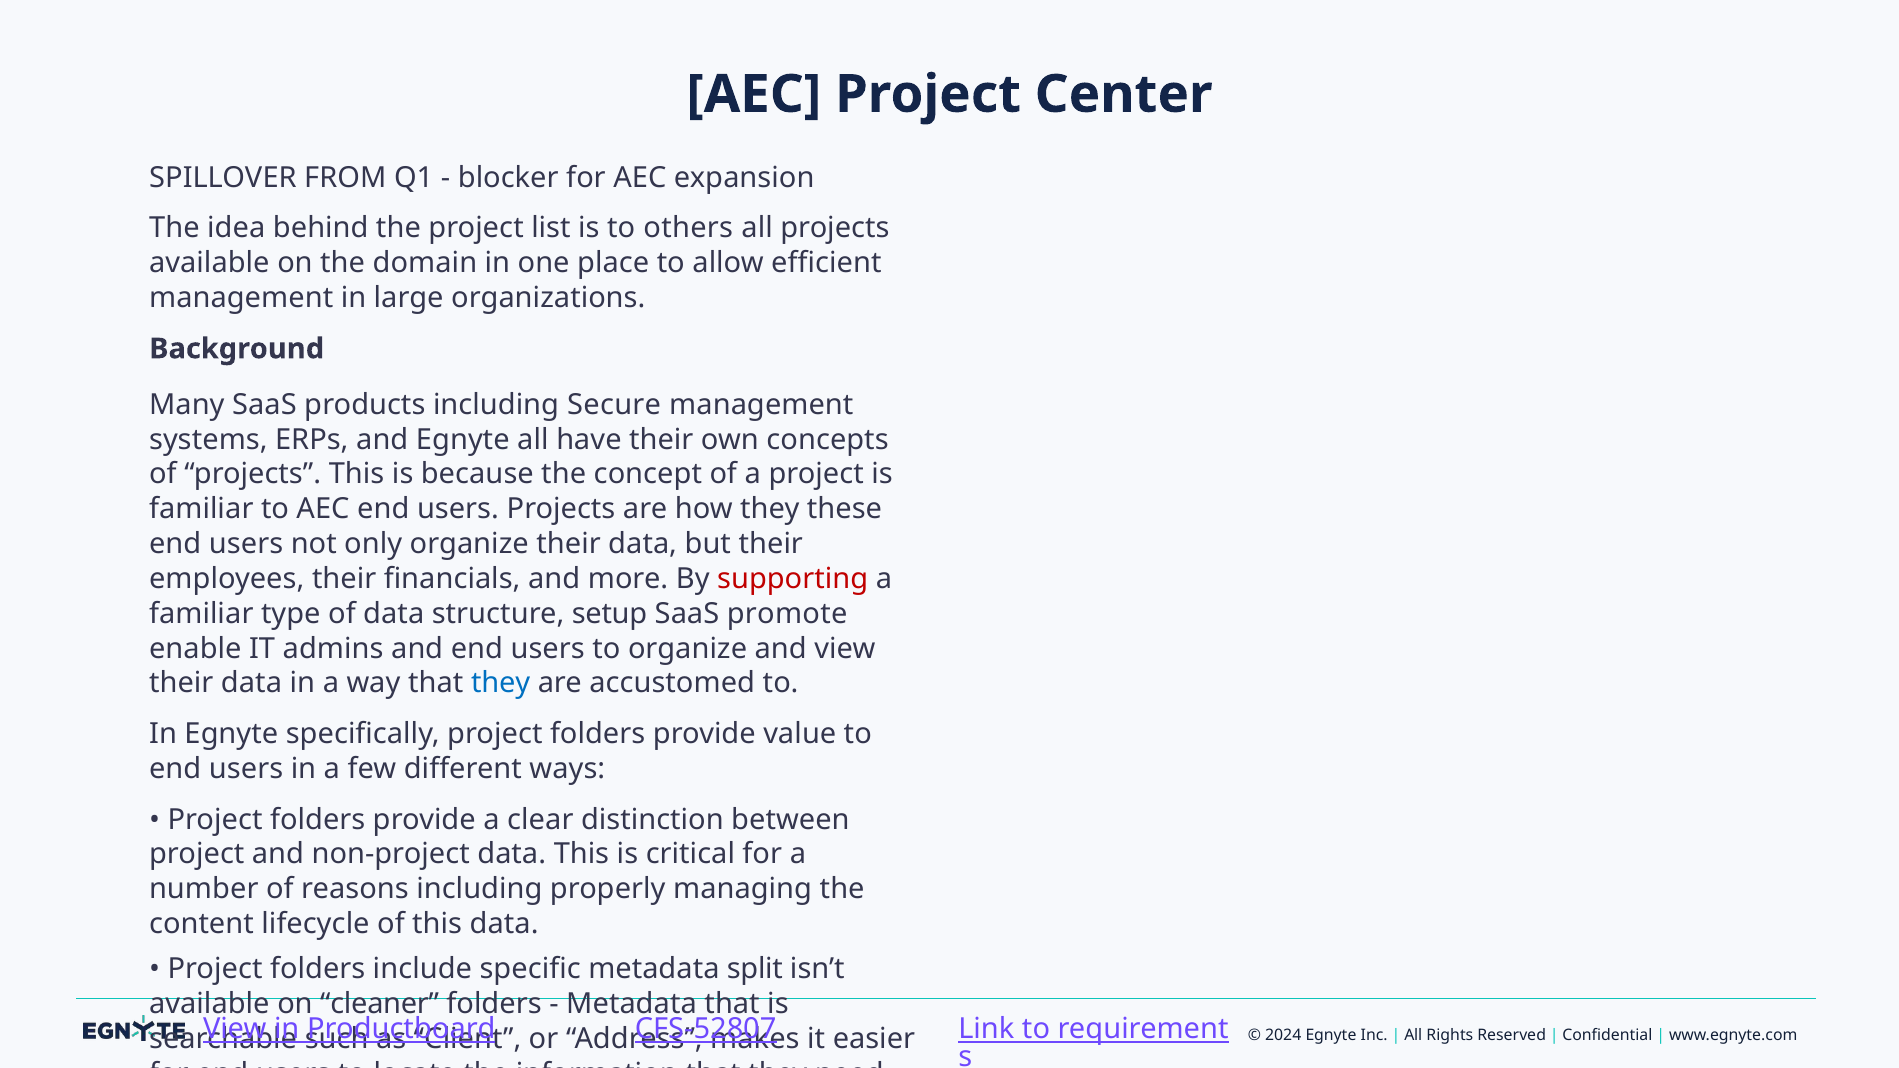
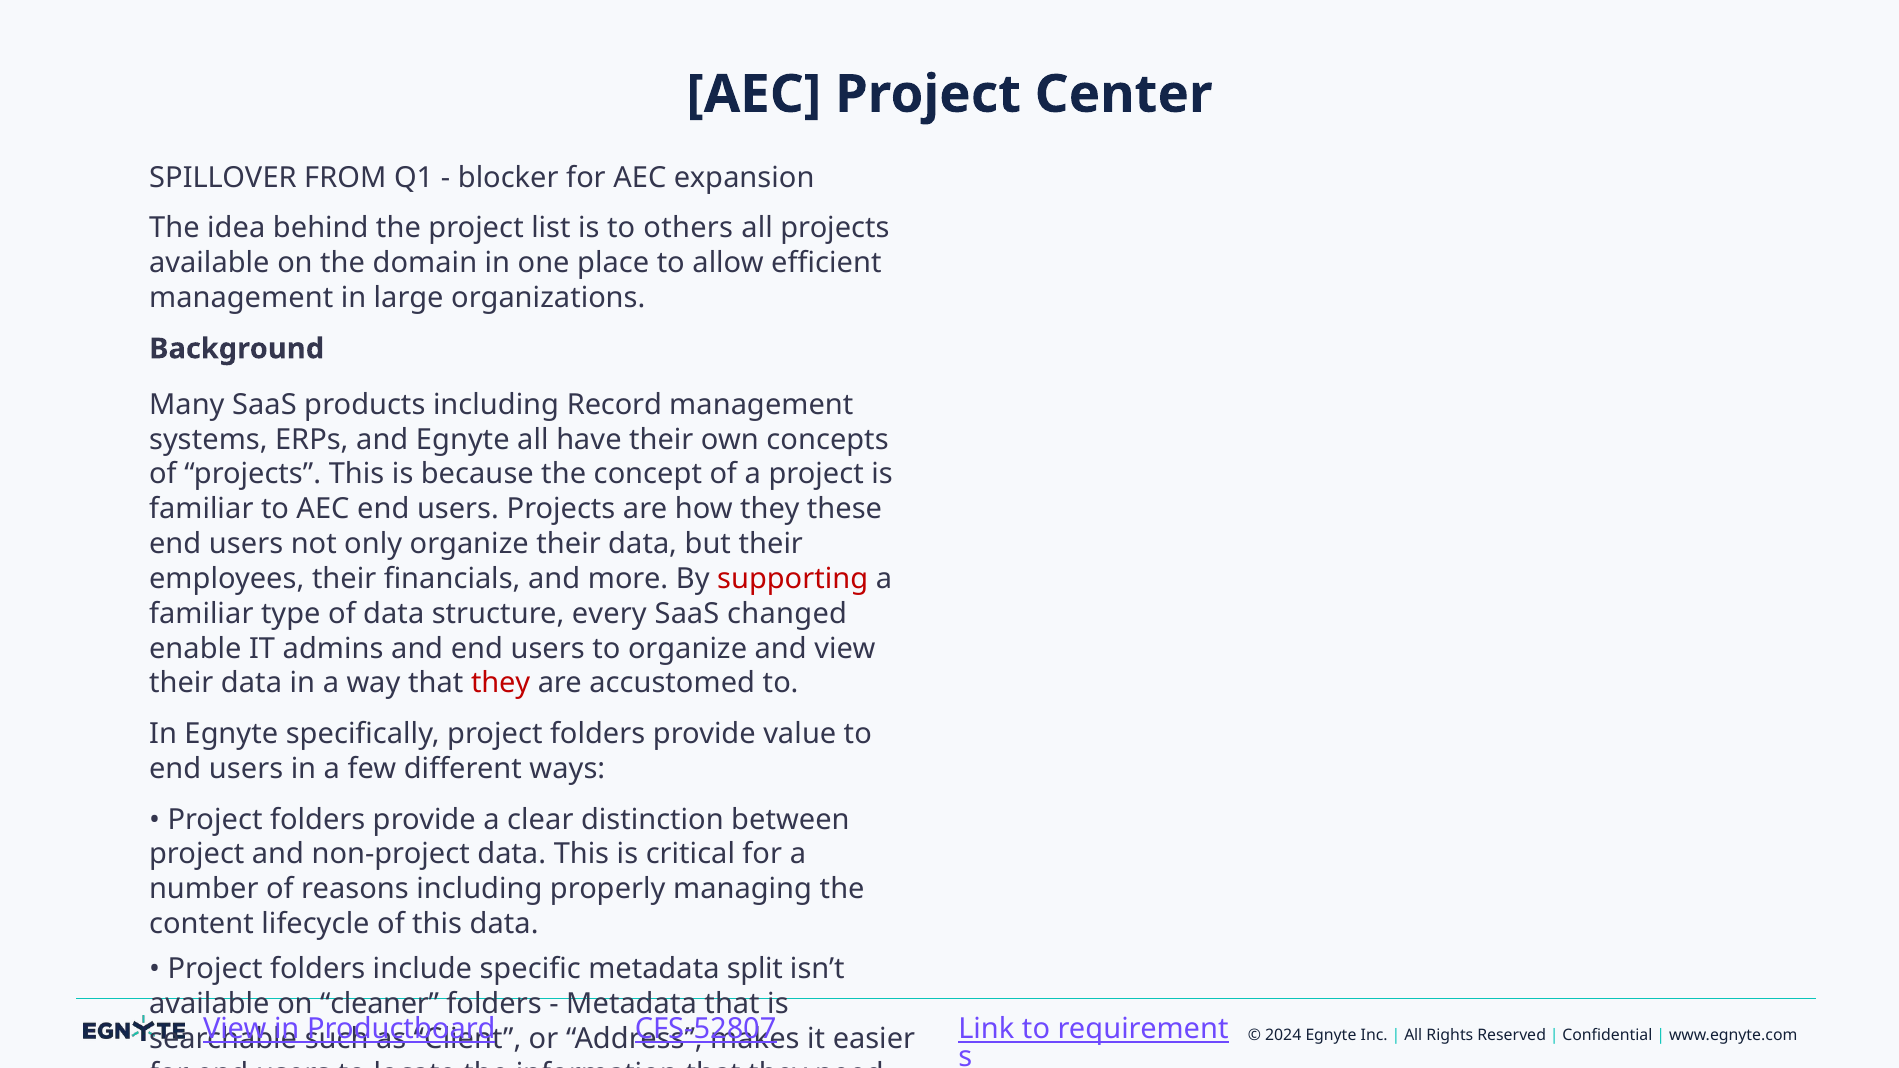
Secure: Secure -> Record (614, 405)
setup: setup -> every (609, 614)
promote: promote -> changed (787, 614)
they colour: blue -> red (501, 683)
